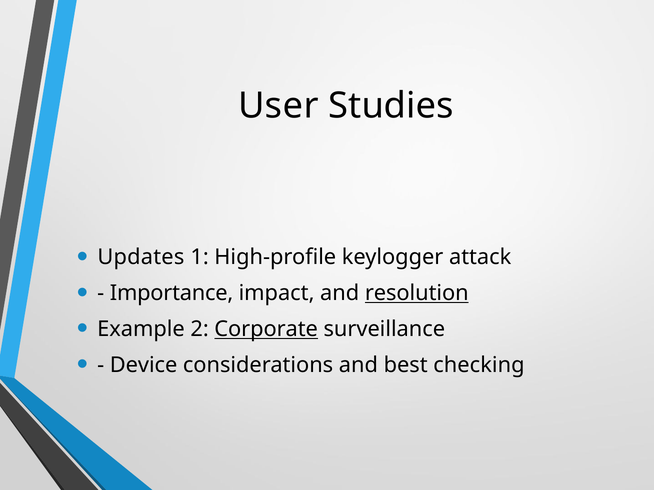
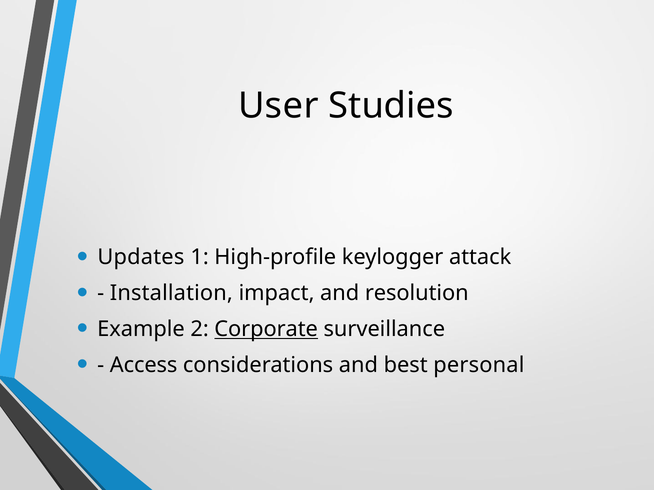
Importance: Importance -> Installation (171, 293)
resolution underline: present -> none (417, 293)
Device: Device -> Access (144, 365)
checking: checking -> personal (479, 365)
